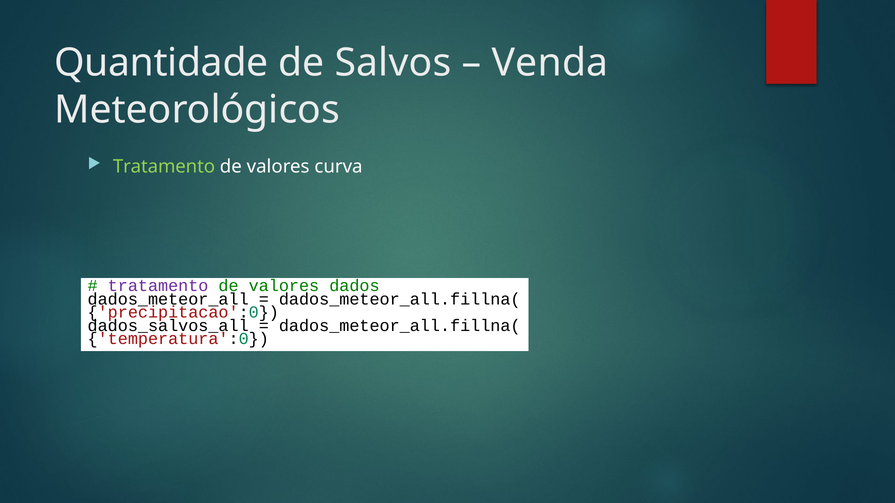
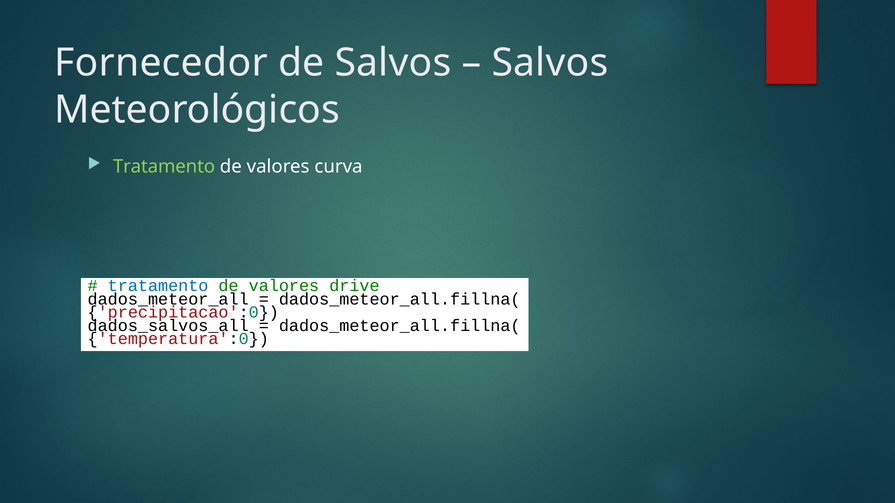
Quantidade: Quantidade -> Fornecedor (161, 63)
Venda: Venda -> Salvos (550, 63)
tratamento colour: purple -> blue (158, 286)
dados: dados -> drive (354, 286)
